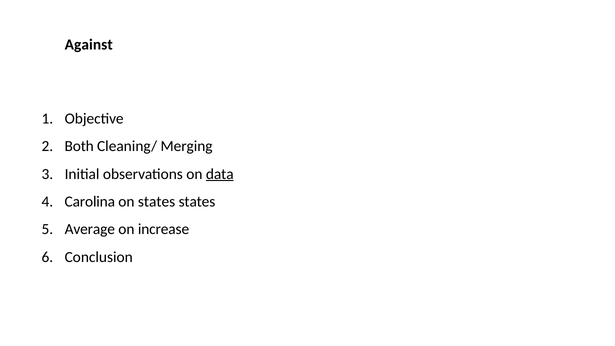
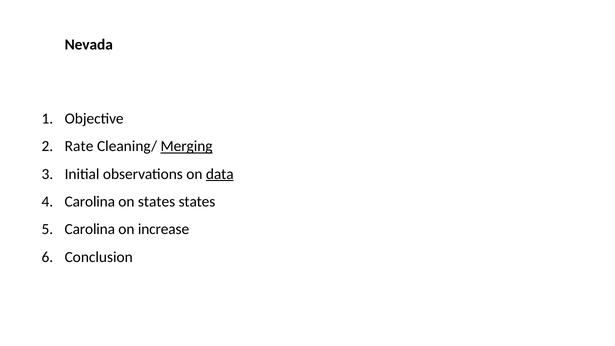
Against: Against -> Nevada (89, 45)
Both: Both -> Rate (79, 146)
Merging underline: none -> present (187, 146)
Average: Average -> Carolina (90, 229)
